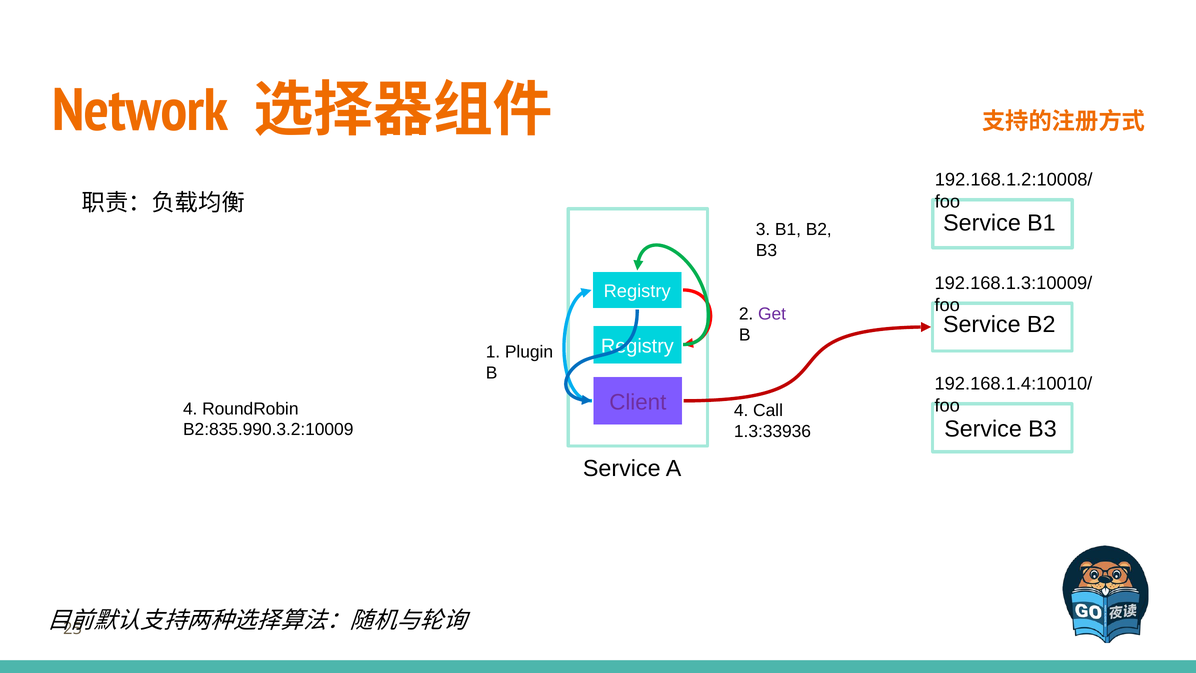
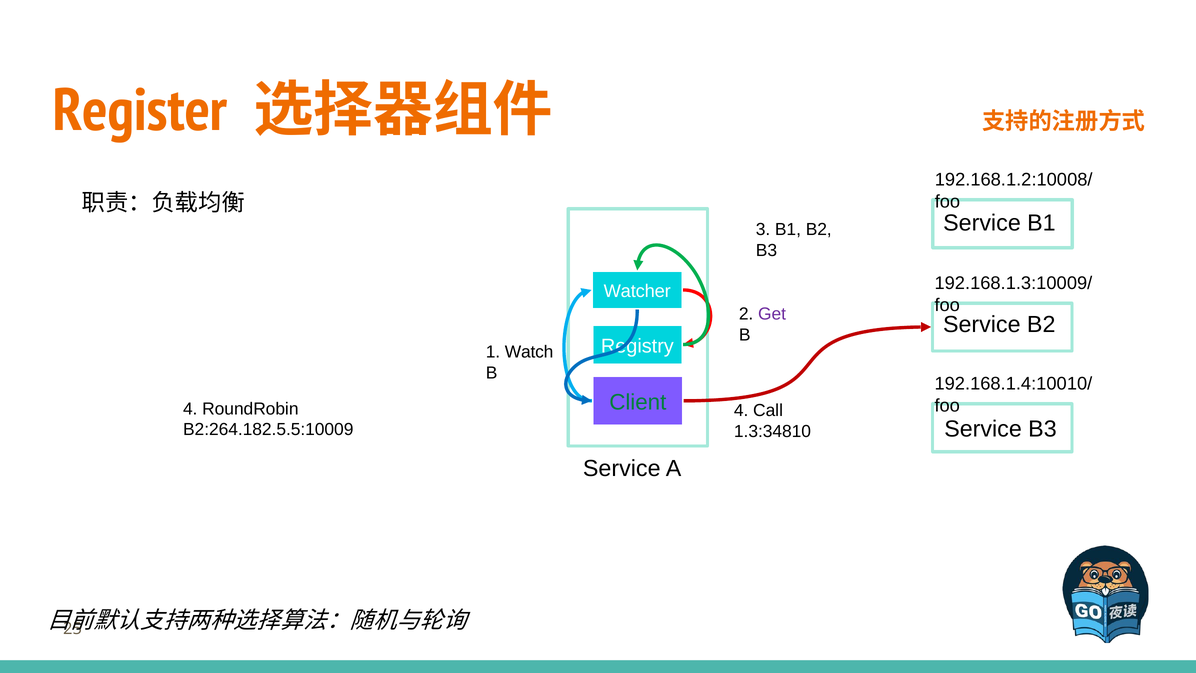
Network: Network -> Register (140, 110)
Registry: Registry -> Watcher (637, 291)
Plugin: Plugin -> Watch (529, 352)
Client colour: purple -> green (638, 402)
B2:835.990.3.2:10009: B2:835.990.3.2:10009 -> B2:264.182.5.5:10009 (268, 430)
1.3:33936: 1.3:33936 -> 1.3:34810 (772, 431)
